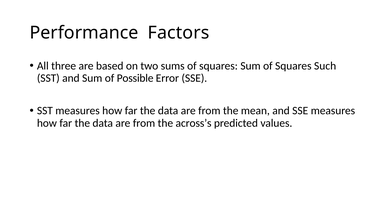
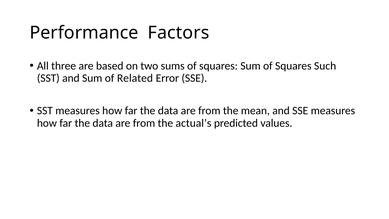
Possible: Possible -> Related (135, 78)
across’s: across’s -> actual’s (193, 123)
